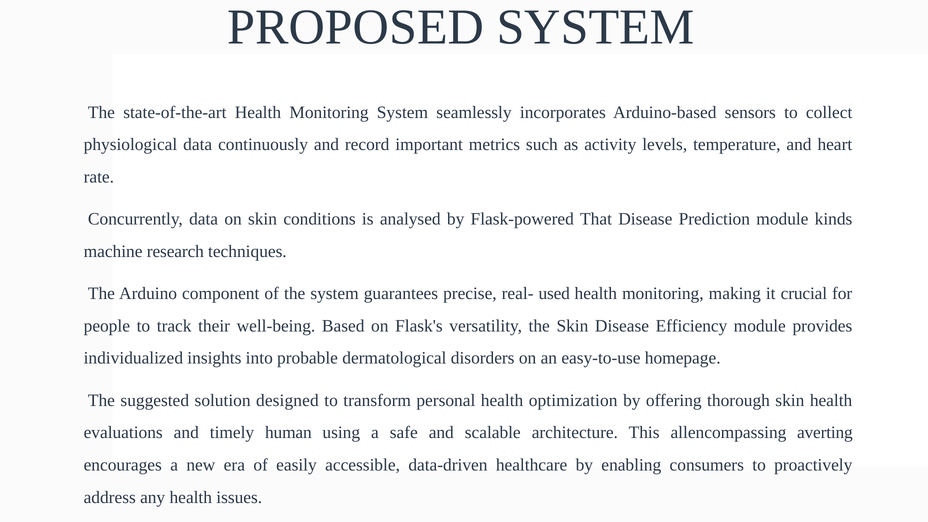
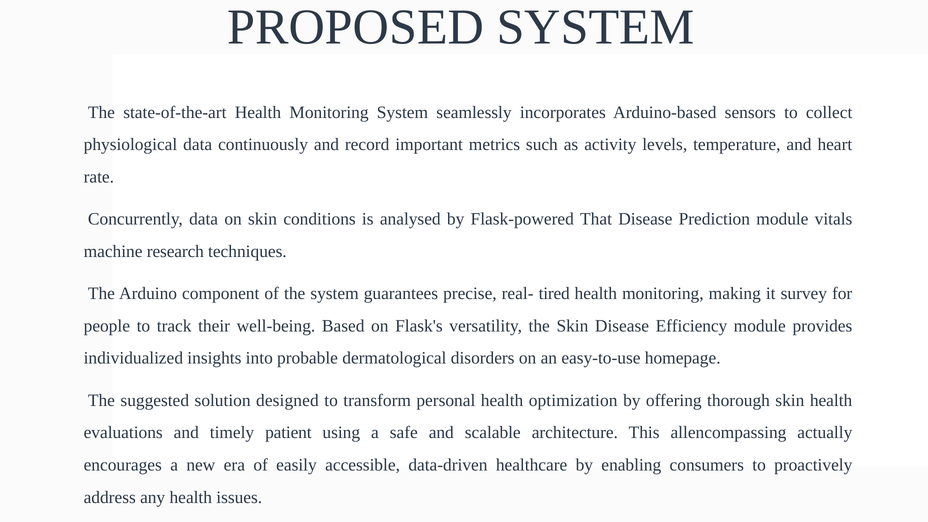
kinds: kinds -> vitals (834, 219)
used: used -> tired (554, 294)
crucial: crucial -> survey (804, 294)
human: human -> patient (288, 433)
averting: averting -> actually (825, 433)
